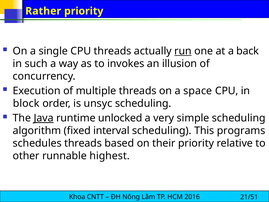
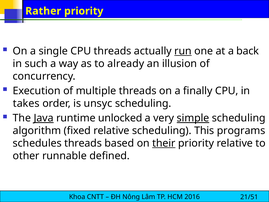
invokes: invokes -> already (126, 64)
space: space -> finally (198, 91)
block: block -> takes (26, 103)
simple underline: none -> present (193, 118)
fixed interval: interval -> relative (111, 131)
their underline: none -> present (164, 143)
highest: highest -> defined (110, 156)
